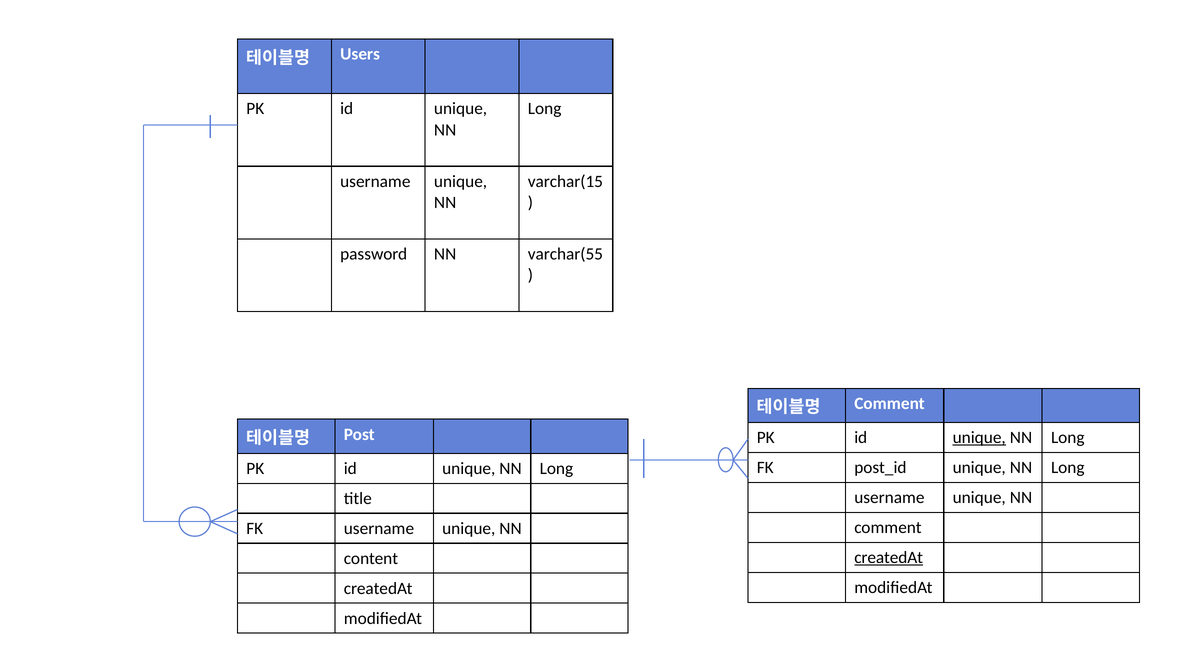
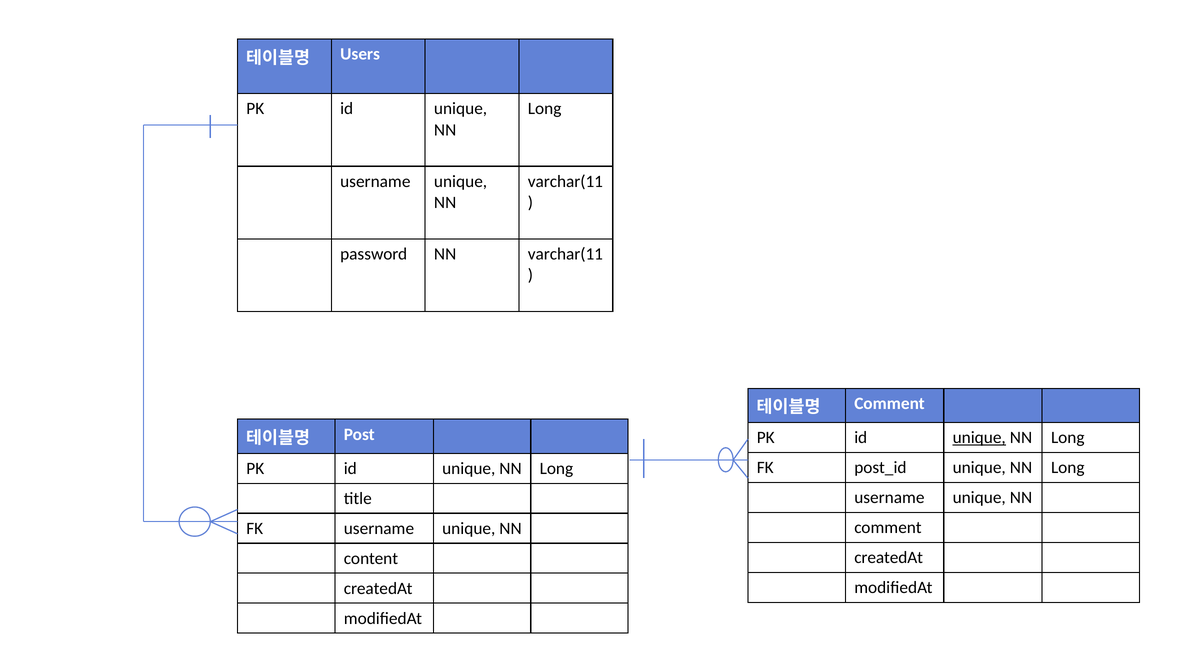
varchar(15: varchar(15 -> varchar(11 (565, 181)
password NN varchar(55: varchar(55 -> varchar(11 (565, 254)
createdAt underline: present -> none (889, 558)
